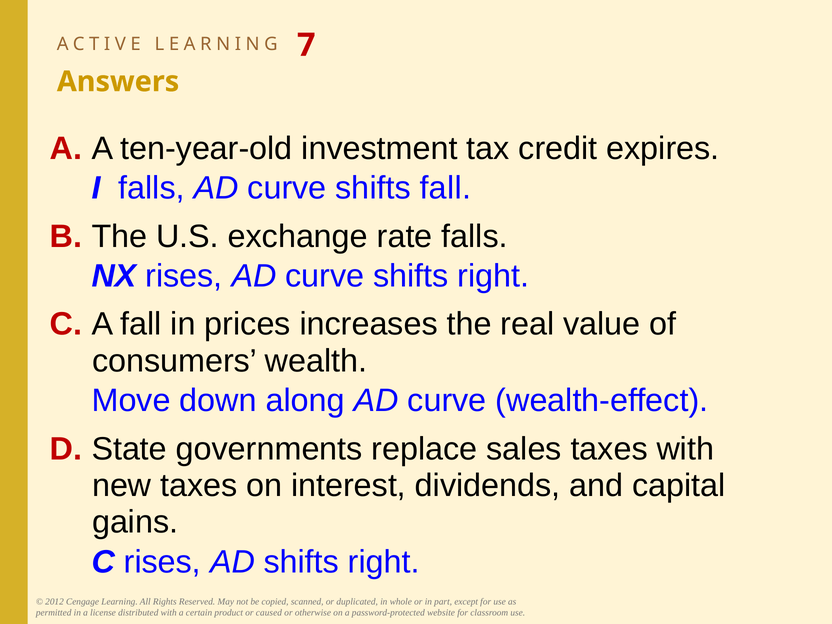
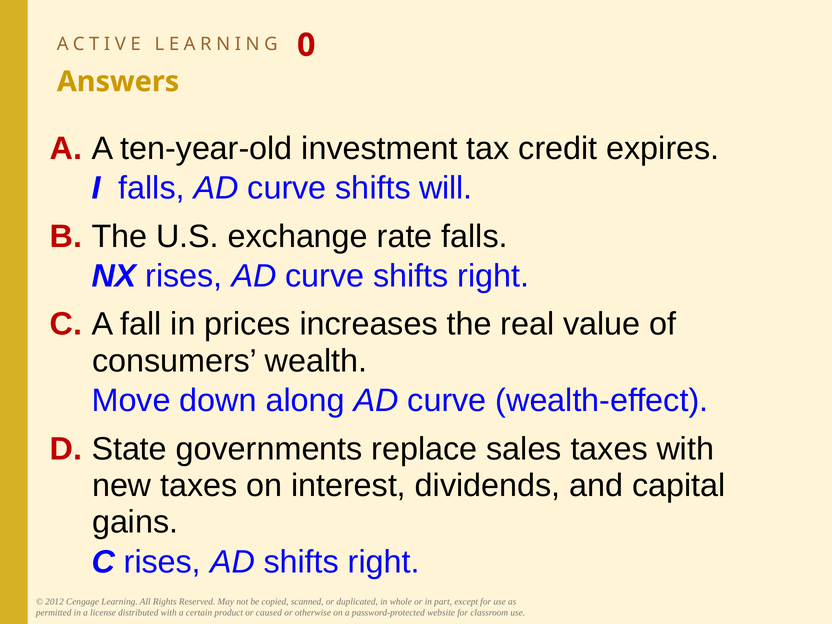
7: 7 -> 0 (306, 45)
shifts fall: fall -> will (446, 188)
